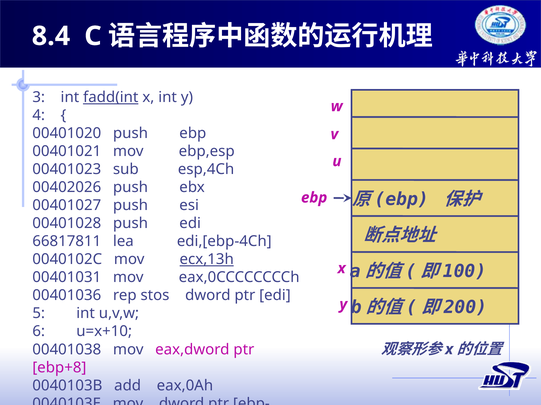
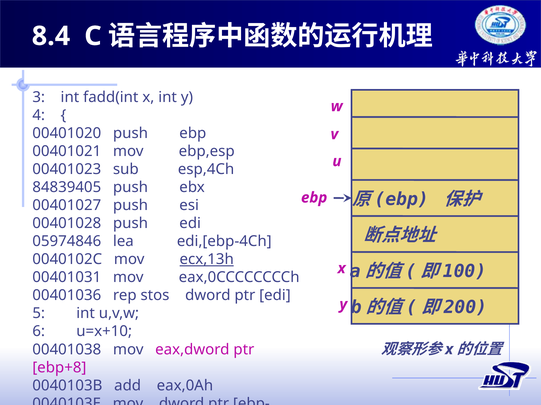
fadd(int underline: present -> none (111, 97)
00402026: 00402026 -> 84839405 (67, 188)
66817811: 66817811 -> 05974846 (67, 242)
